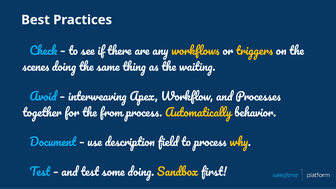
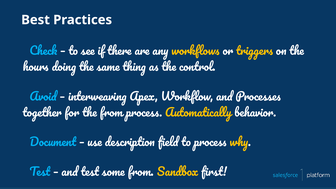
scenes: scenes -> hours (36, 67)
waiting: waiting -> control (197, 67)
some doing: doing -> from (141, 172)
